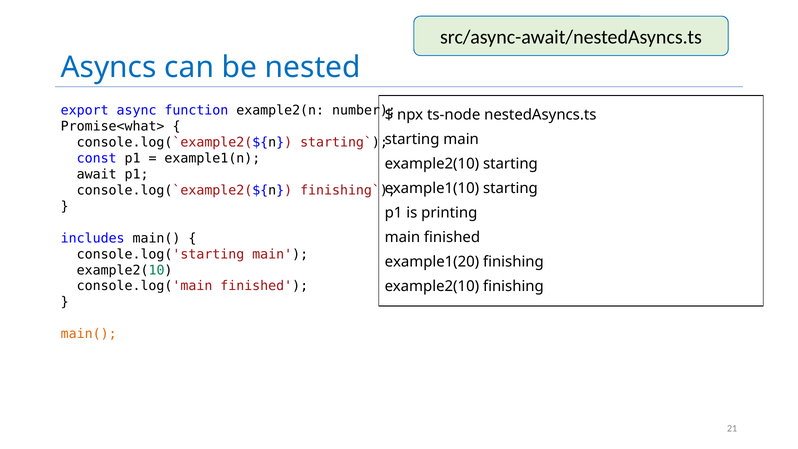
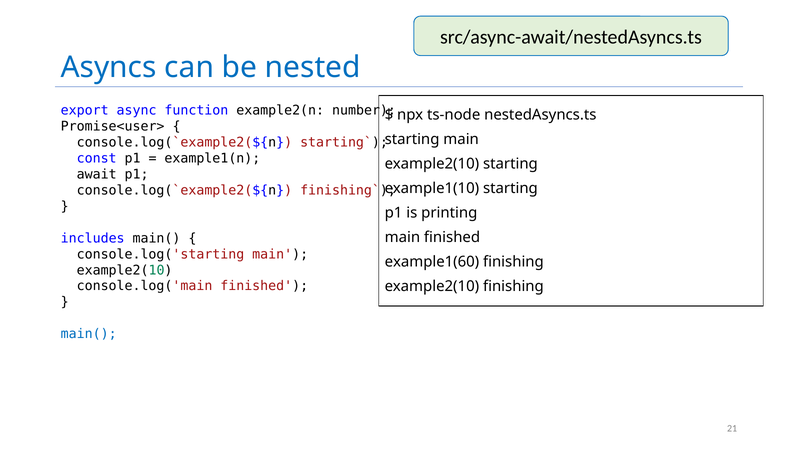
Promise<what>: Promise<what> -> Promise<user> (113, 126)
example1(20: example1(20 -> example1(60 (432, 262)
main( colour: orange -> blue (89, 334)
